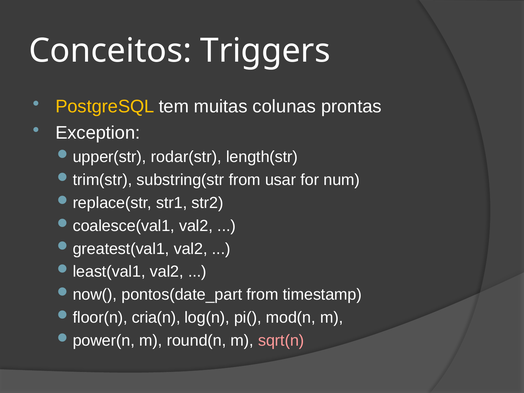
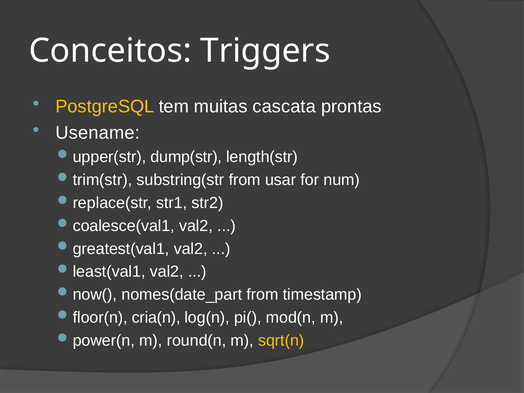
colunas: colunas -> cascata (284, 106)
Exception: Exception -> Usename (98, 133)
rodar(str: rodar(str -> dump(str (186, 157)
pontos(date_part: pontos(date_part -> nomes(date_part (182, 295)
sqrt(n colour: pink -> yellow (281, 341)
